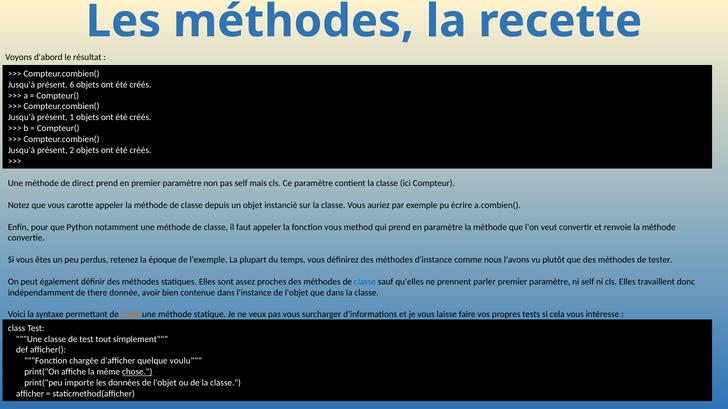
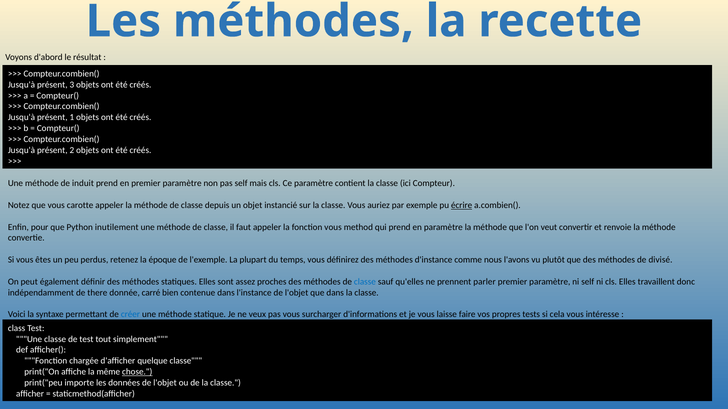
6: 6 -> 3 (72, 85)
direct: direct -> induit (83, 184)
écrire underline: none -> present (462, 206)
notamment: notamment -> inutilement (117, 227)
tester: tester -> divisé (660, 260)
avoir: avoir -> carré (151, 293)
créer colour: orange -> blue (130, 315)
quelque voulu: voulu -> classe (186, 361)
